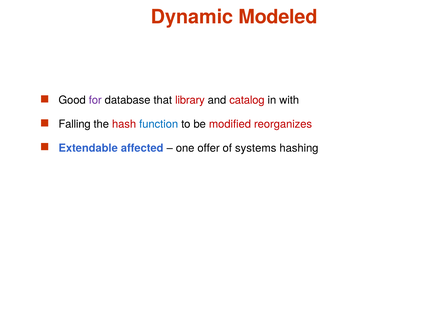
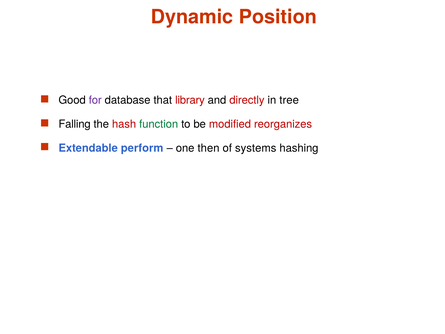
Modeled: Modeled -> Position (278, 17)
catalog: catalog -> directly (247, 100)
with: with -> tree (289, 100)
function colour: blue -> green (159, 124)
affected: affected -> perform (142, 148)
offer: offer -> then (208, 148)
